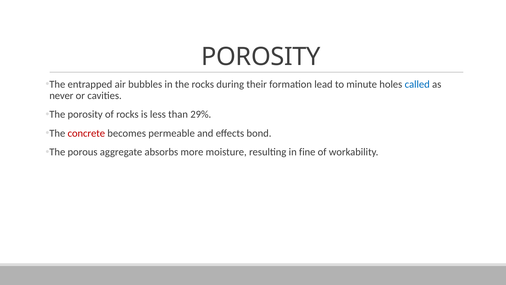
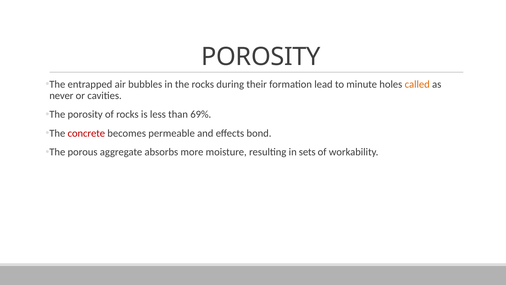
called colour: blue -> orange (417, 84)
29%: 29% -> 69% (201, 114)
fine: fine -> sets (307, 152)
